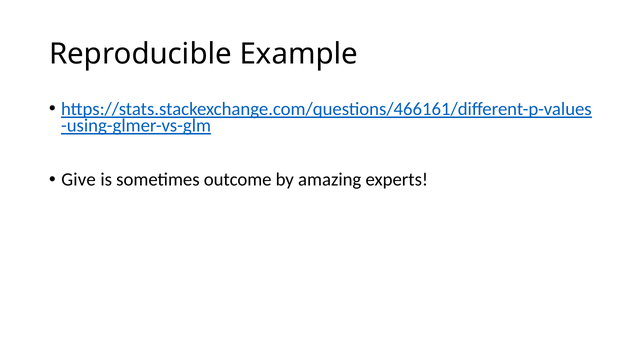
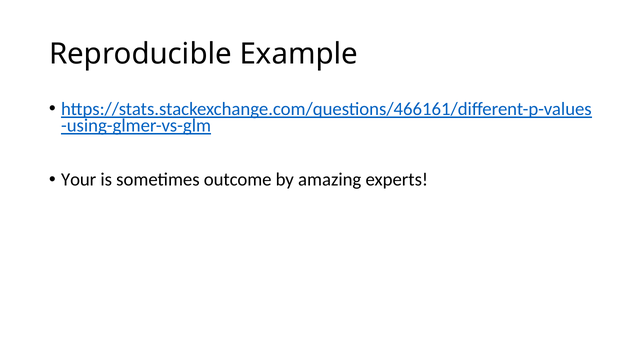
Give: Give -> Your (79, 179)
